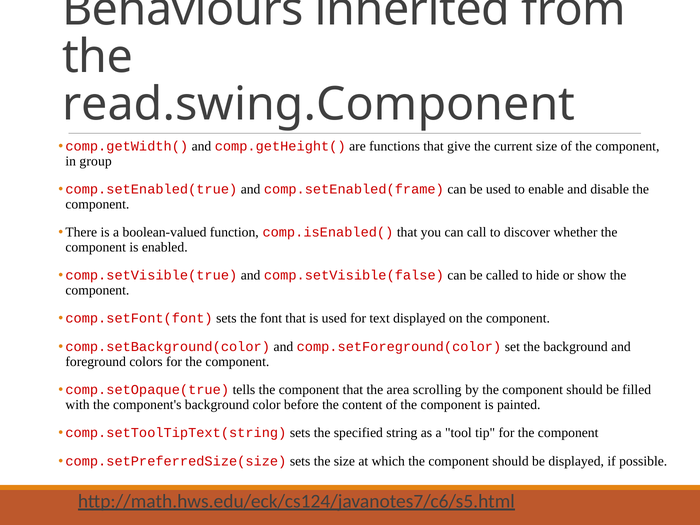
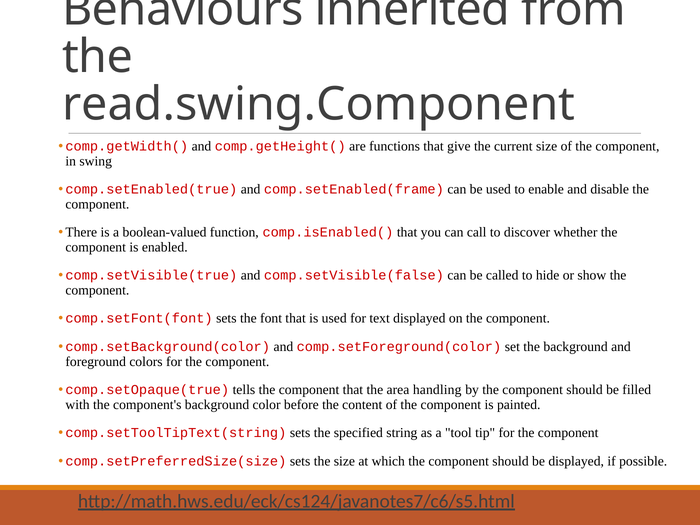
group: group -> swing (96, 161)
scrolling: scrolling -> handling (437, 390)
